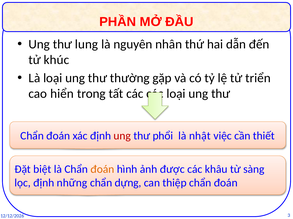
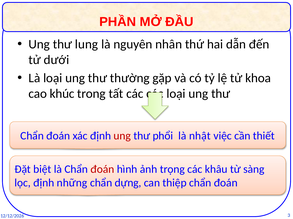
khúc: khúc -> dưới (56, 60)
triển: triển -> khoa (258, 78)
hiển: hiển -> khúc (62, 94)
đoán colour: orange -> red (102, 170)
được: được -> trọng (172, 170)
